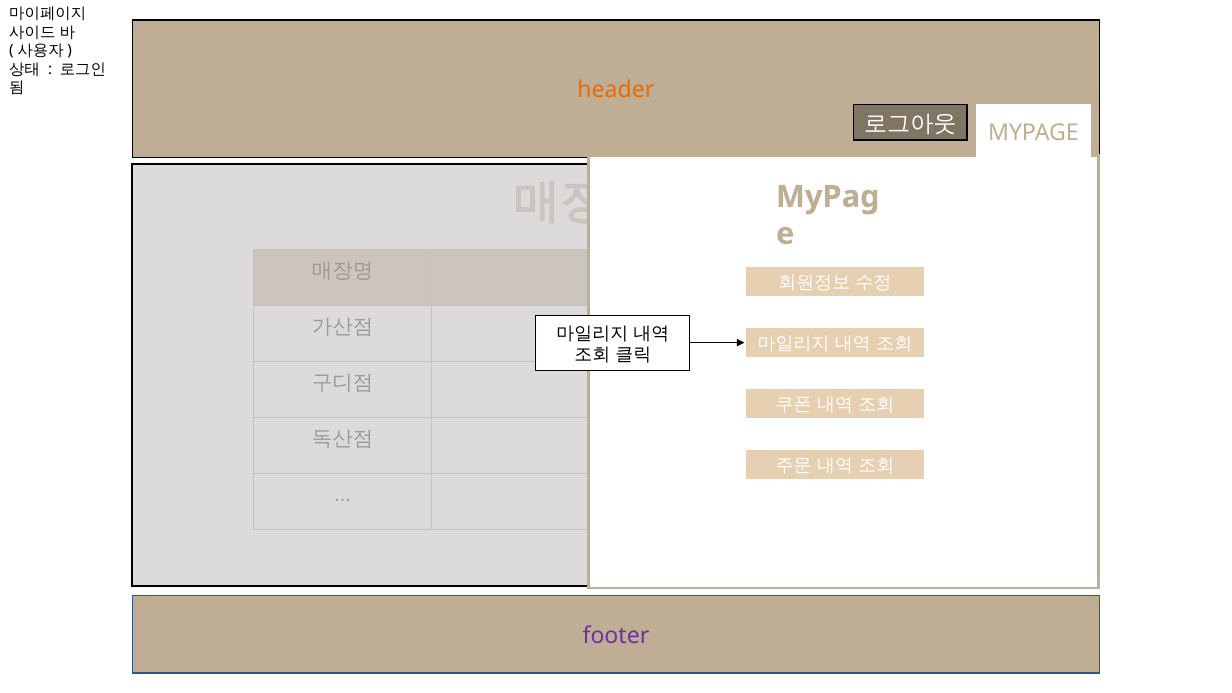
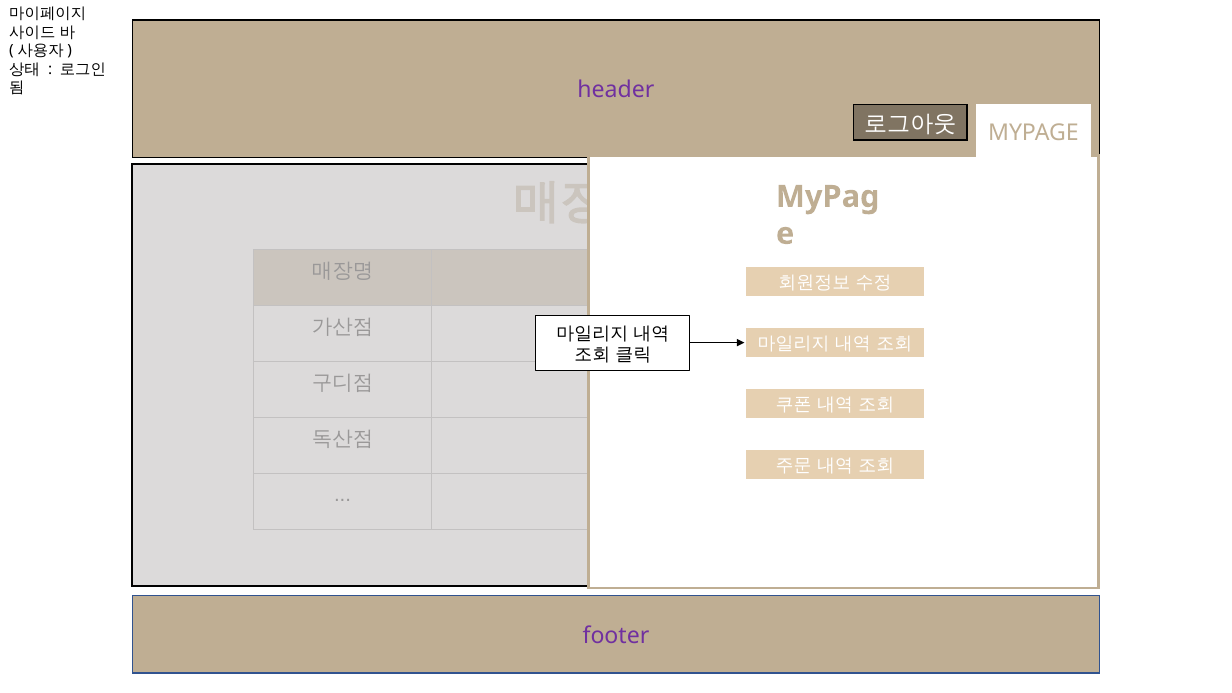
header colour: orange -> purple (616, 90)
